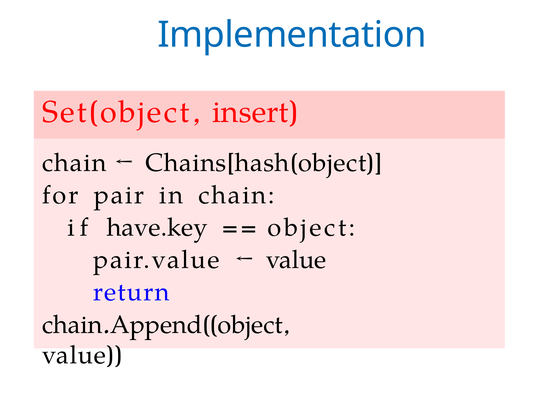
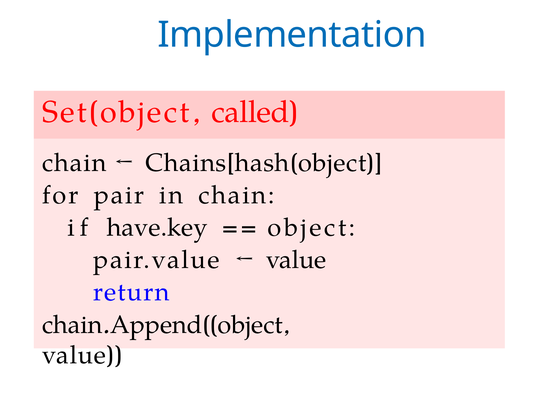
insert: insert -> called (250, 112)
